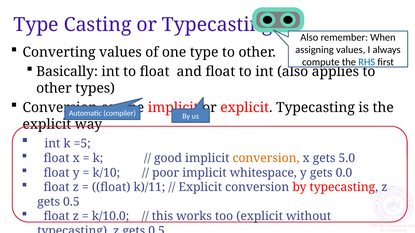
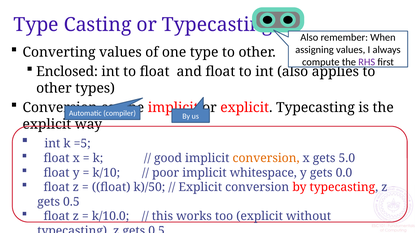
RHS colour: blue -> purple (367, 62)
Basically: Basically -> Enclosed (67, 72)
k)/11: k)/11 -> k)/50 (149, 188)
